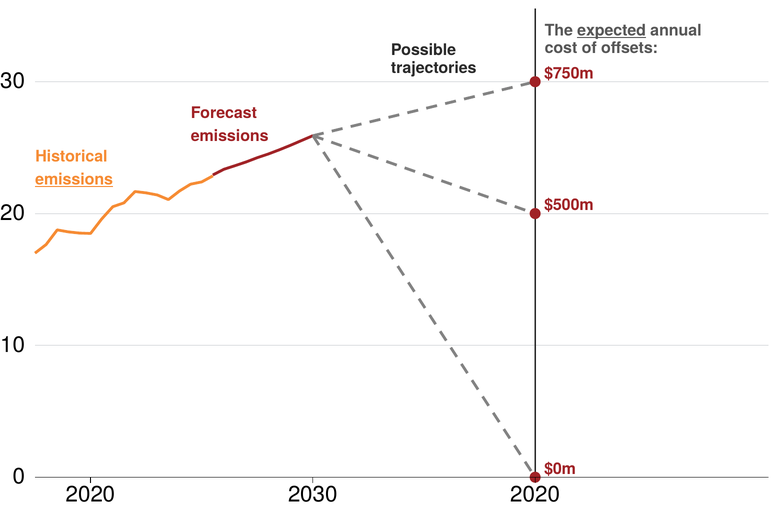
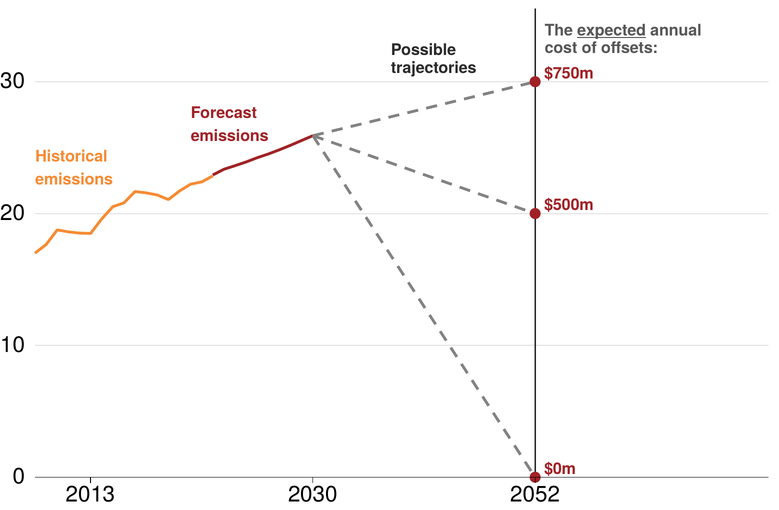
emissions underline: present -> none (74, 179)
2020: 2020 -> 2013 (91, 494)
2030 2020: 2020 -> 2052 (535, 494)
